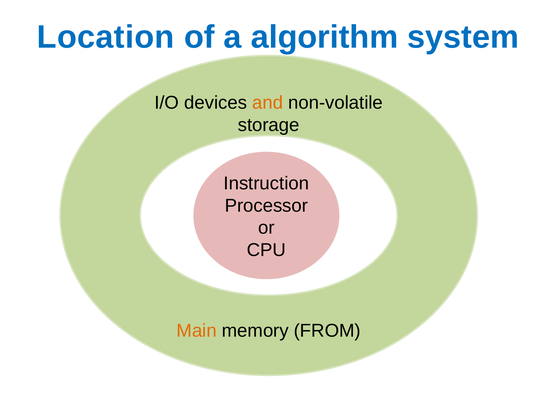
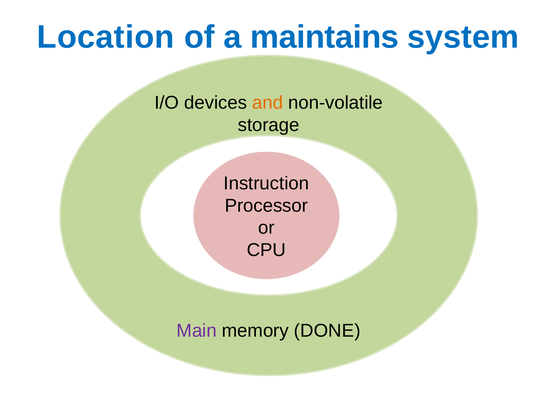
algorithm: algorithm -> maintains (325, 37)
Main colour: orange -> purple (197, 331)
FROM: FROM -> DONE (327, 331)
